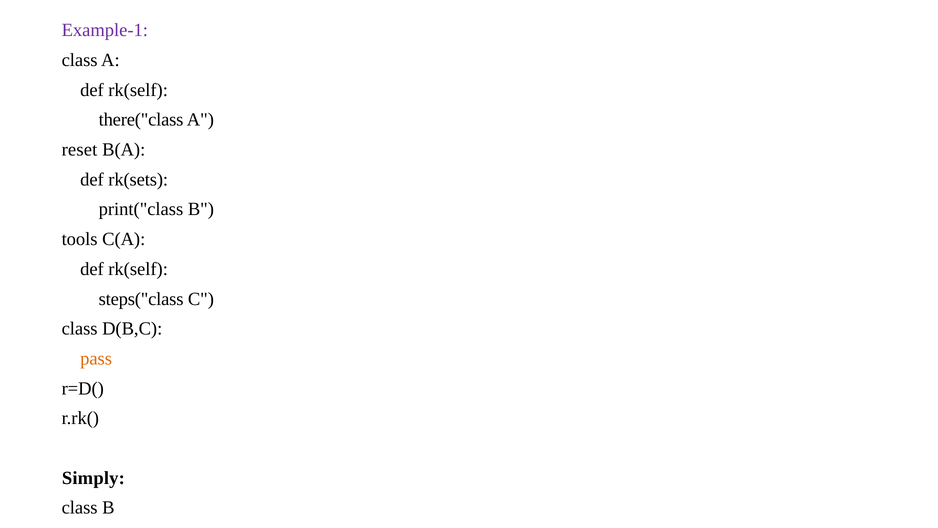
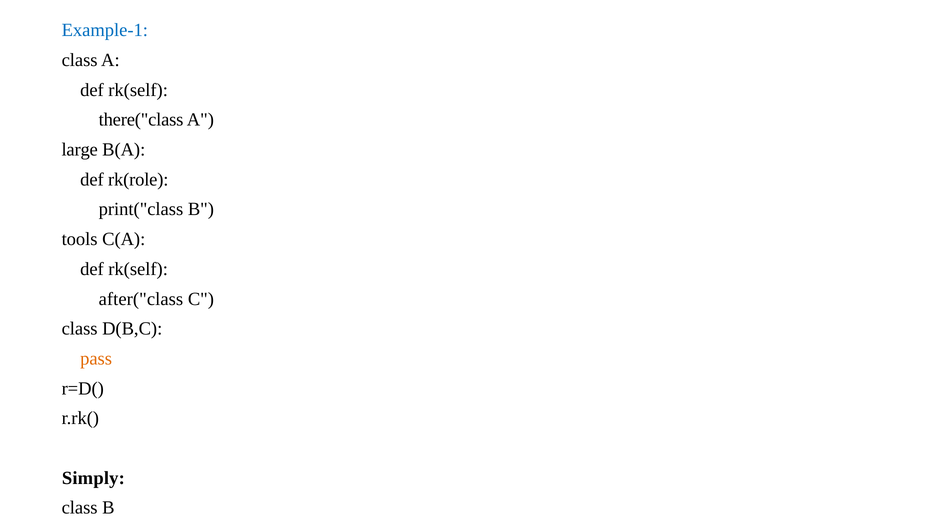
Example-1 colour: purple -> blue (105, 30)
reset: reset -> large (80, 150)
rk(sets: rk(sets -> rk(role (138, 179)
steps("class: steps("class -> after("class (141, 299)
